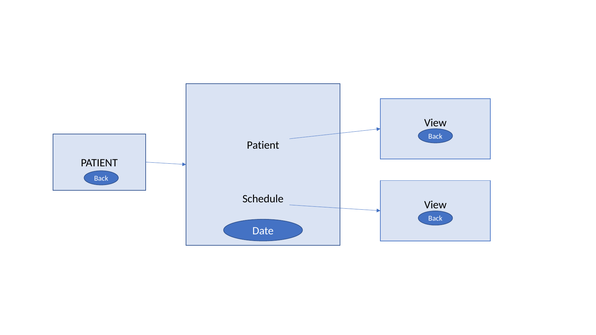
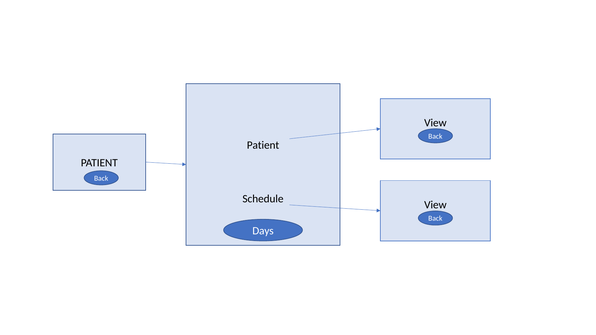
Date: Date -> Days (263, 231)
